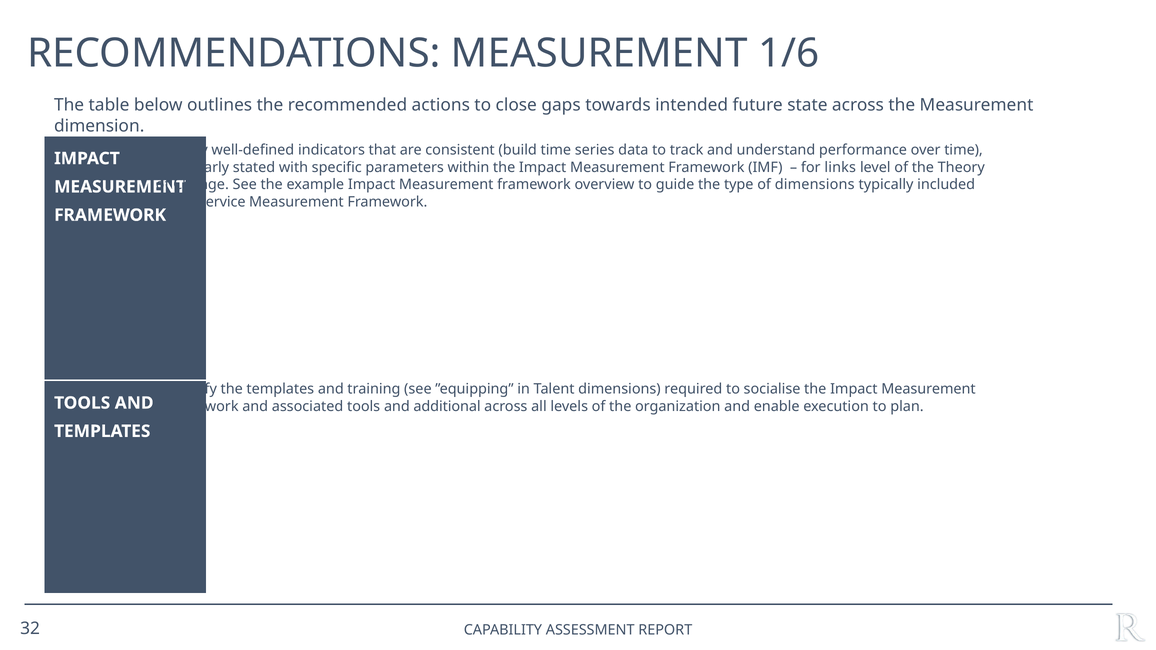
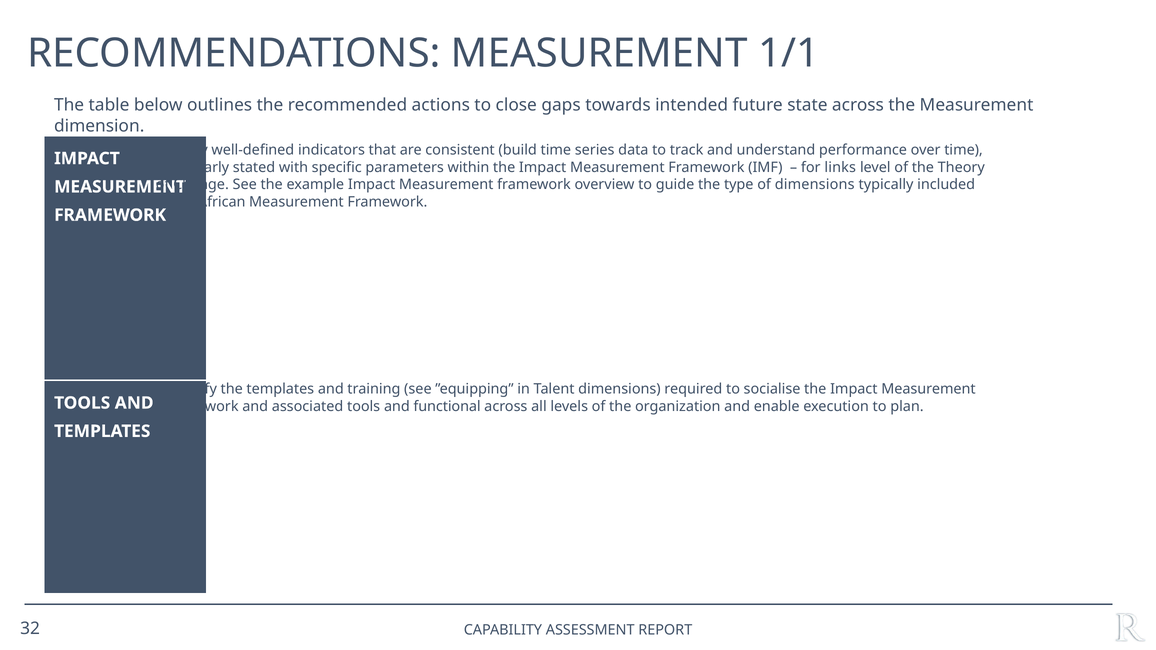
1/6: 1/6 -> 1/1 (789, 53)
Service: Service -> African (222, 202)
additional: additional -> functional (447, 407)
